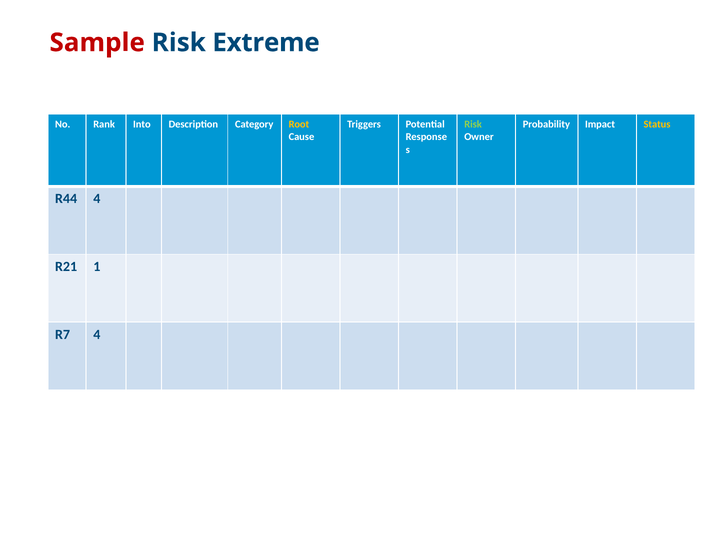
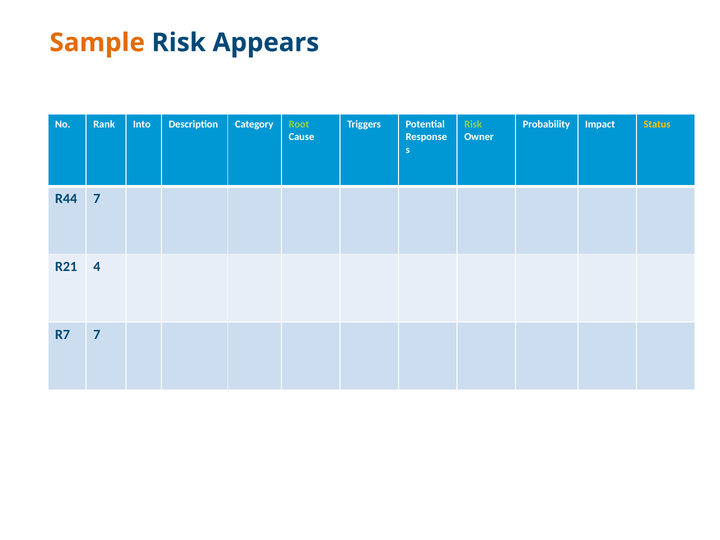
Sample colour: red -> orange (97, 43)
Extreme: Extreme -> Appears (266, 43)
Root colour: yellow -> light green (299, 124)
R44 4: 4 -> 7 (97, 199)
1: 1 -> 4 (97, 267)
R7 4: 4 -> 7 (97, 334)
